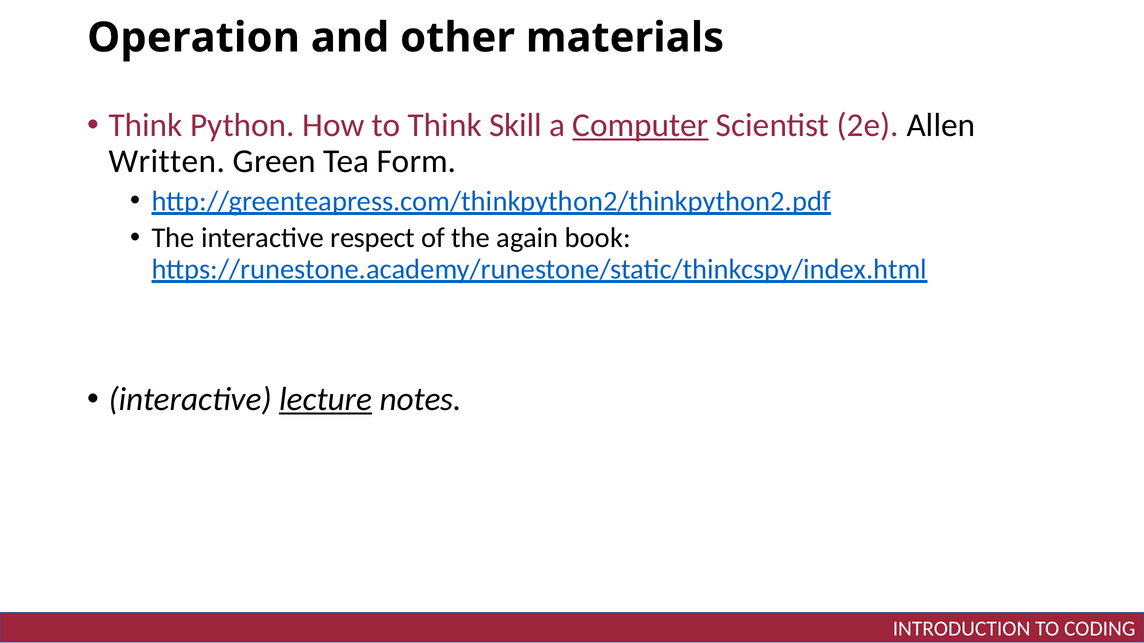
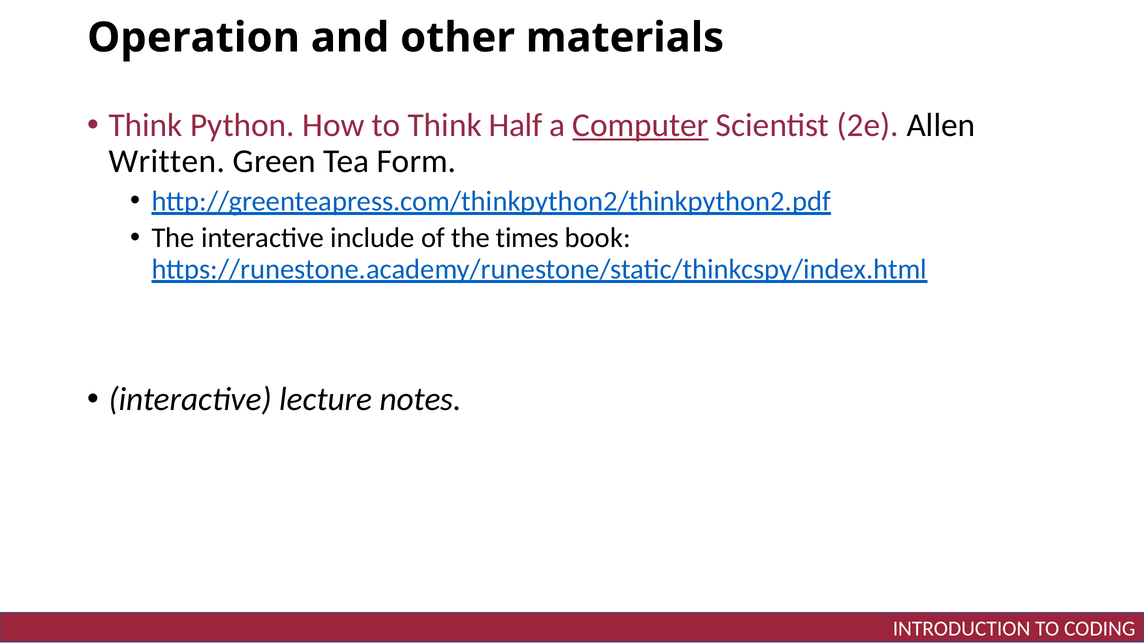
Skill: Skill -> Half (516, 125)
respect: respect -> include (373, 238)
again: again -> times (528, 238)
lecture underline: present -> none (326, 400)
